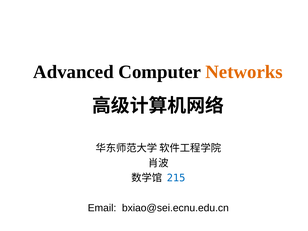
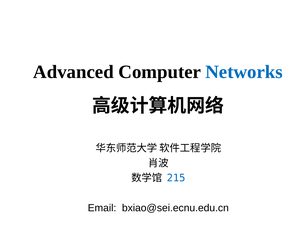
Networks colour: orange -> blue (244, 72)
